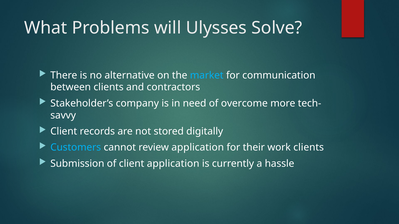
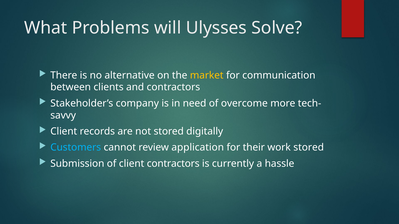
market colour: light blue -> yellow (207, 75)
work clients: clients -> stored (309, 148)
client application: application -> contractors (173, 164)
